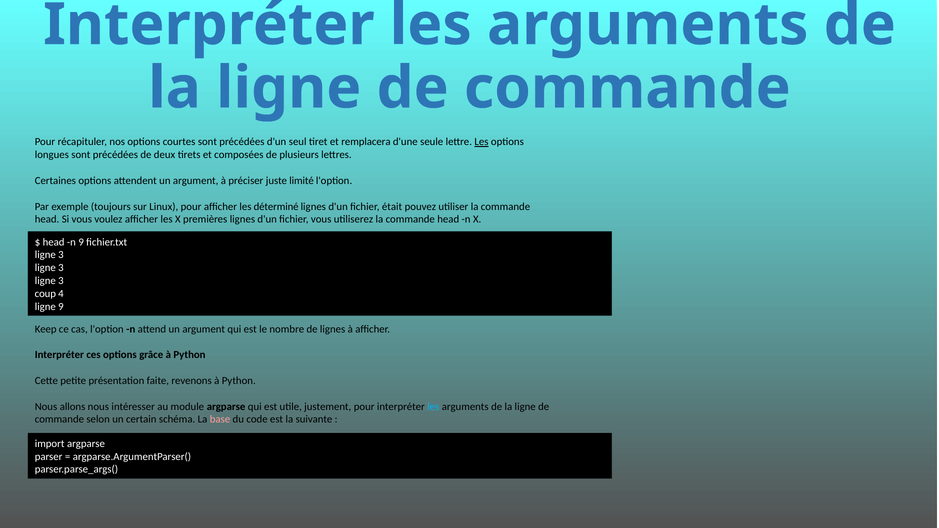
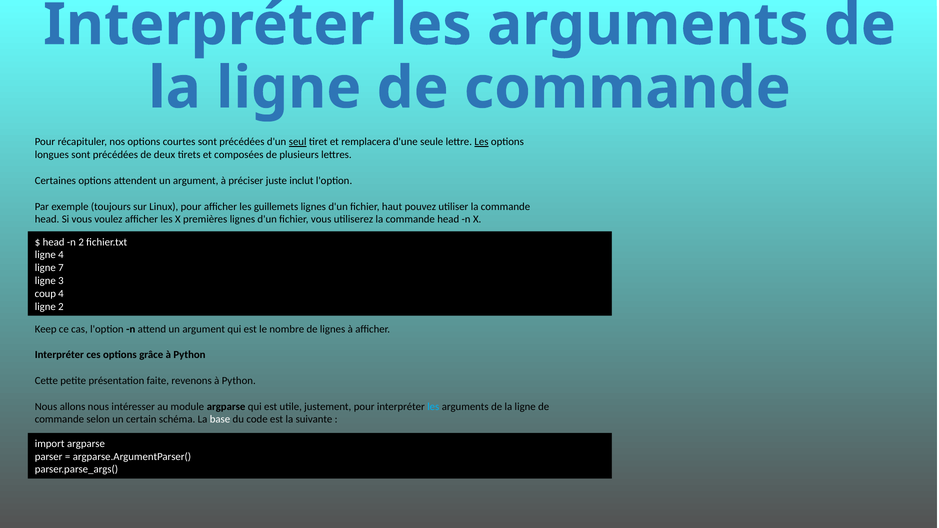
seul underline: none -> present (298, 142)
limité: limité -> inclut (302, 181)
déterminé: déterminé -> guillemets (276, 207)
était: était -> haut (392, 207)
n 9: 9 -> 2 (81, 242)
3: 3 -> 4 (61, 255)
3: 3 -> 7 (61, 268)
ligne 9: 9 -> 2 (61, 307)
base colour: pink -> white (220, 420)
